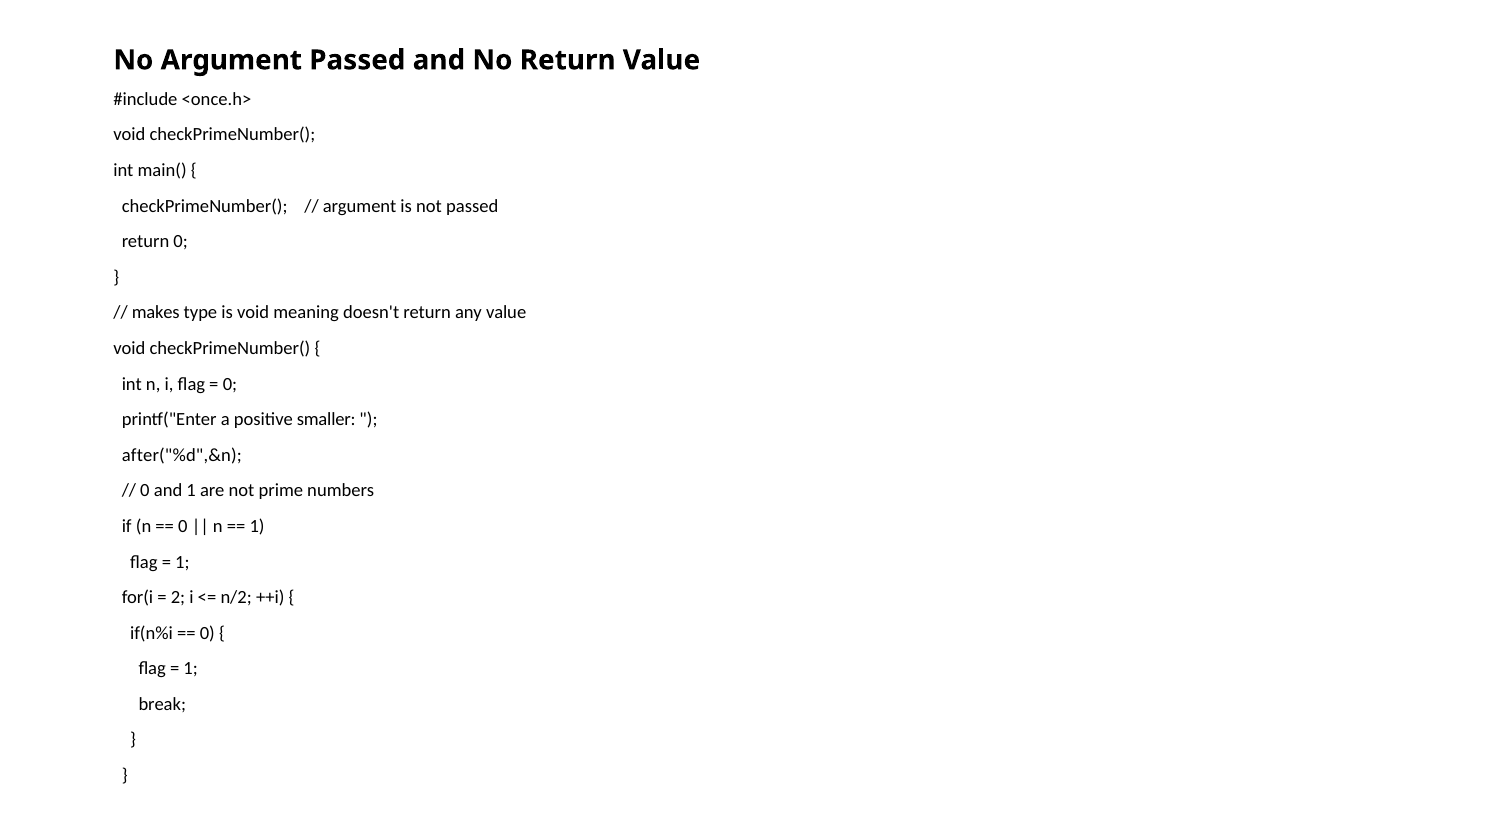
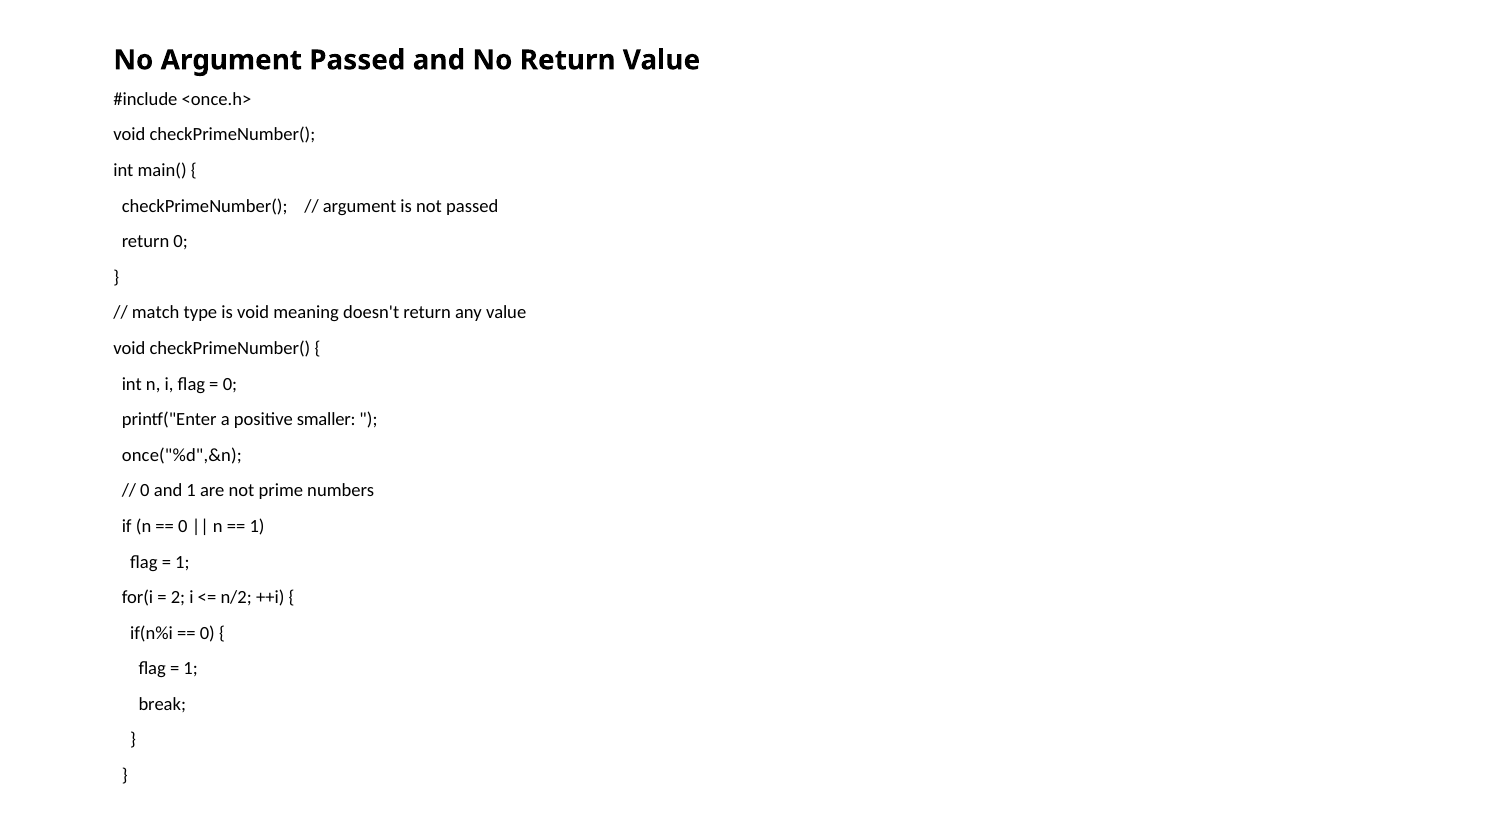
makes: makes -> match (156, 313)
after("%d",&n: after("%d",&n -> once("%d",&n (182, 455)
